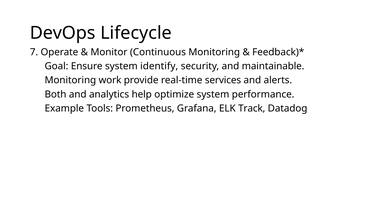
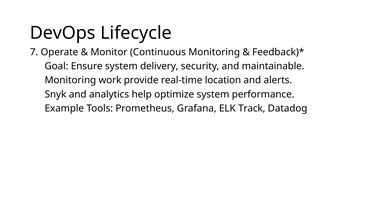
identify: identify -> delivery (159, 66)
services: services -> location (223, 80)
Both: Both -> Snyk (55, 95)
